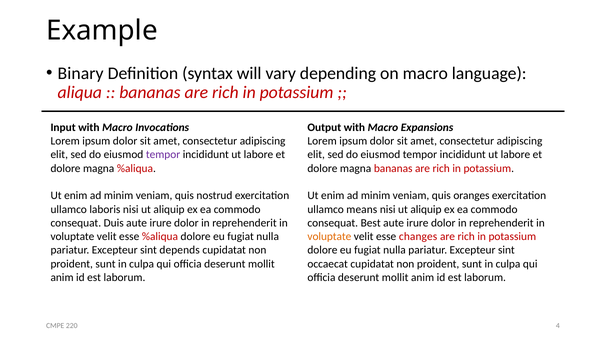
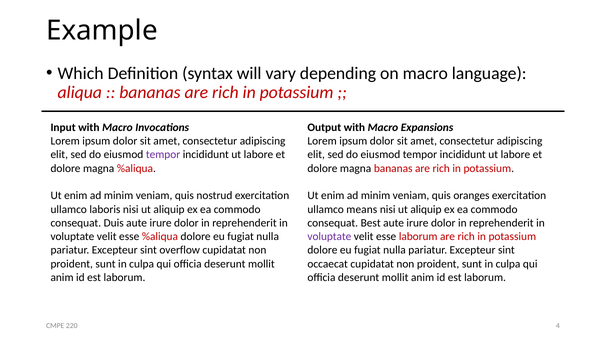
Binary: Binary -> Which (81, 73)
voluptate colour: orange -> purple (329, 236)
esse changes: changes -> laborum (418, 236)
depends: depends -> overflow (180, 250)
